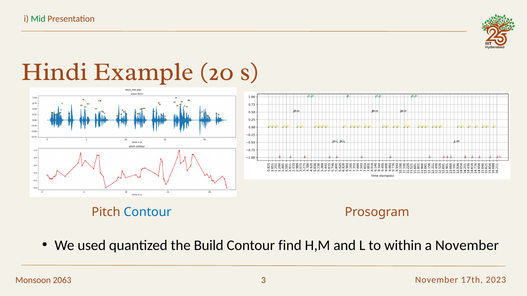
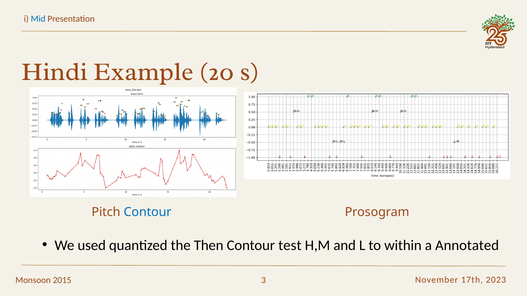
Mid colour: green -> blue (38, 19)
Build: Build -> Then (209, 246)
find: find -> test (290, 246)
a November: November -> Annotated (467, 246)
2063: 2063 -> 2015 (62, 281)
